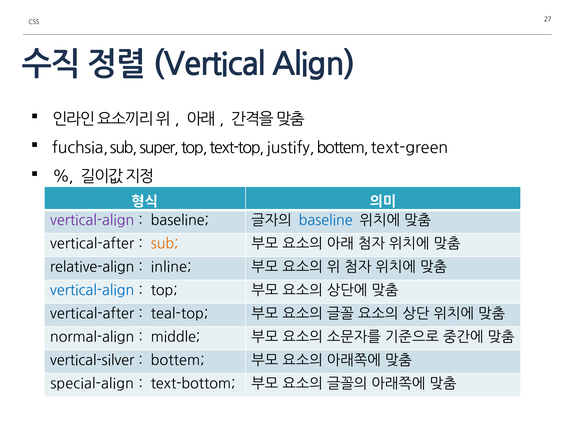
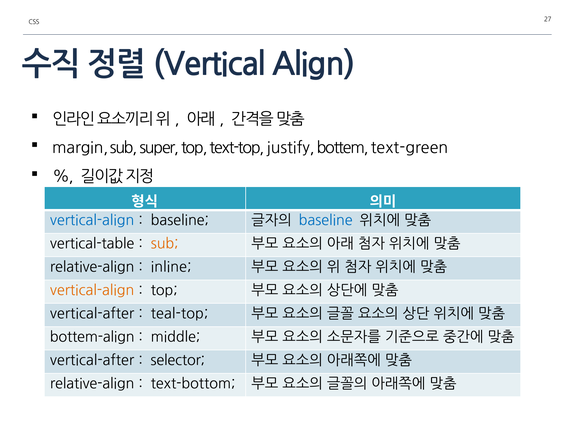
fuchsia: fuchsia -> margin (80, 148)
vertical-align colour: purple -> blue (92, 221)
vertical-after: vertical-after -> vertical-table (92, 244)
vertical-align colour: blue -> orange (92, 291)
normal-align: normal-align -> bottem-align (92, 337)
vertical-silver: vertical-silver -> vertical-after (92, 361)
bottem: bottem -> selector (178, 361)
special-align: special-align -> relative-align (92, 384)
